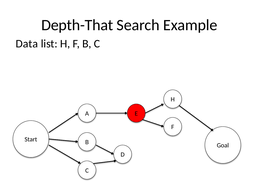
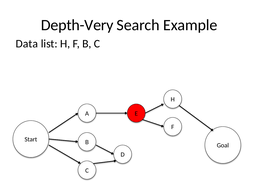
Depth-That: Depth-That -> Depth-Very (77, 25)
